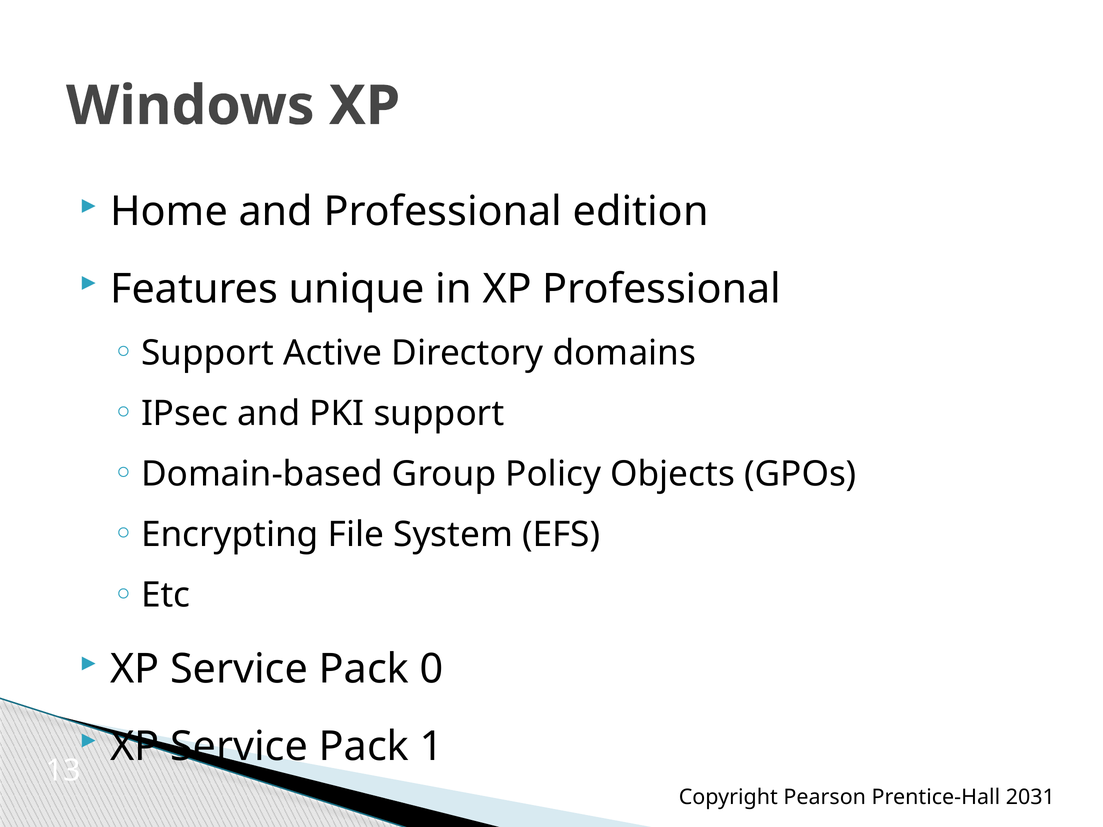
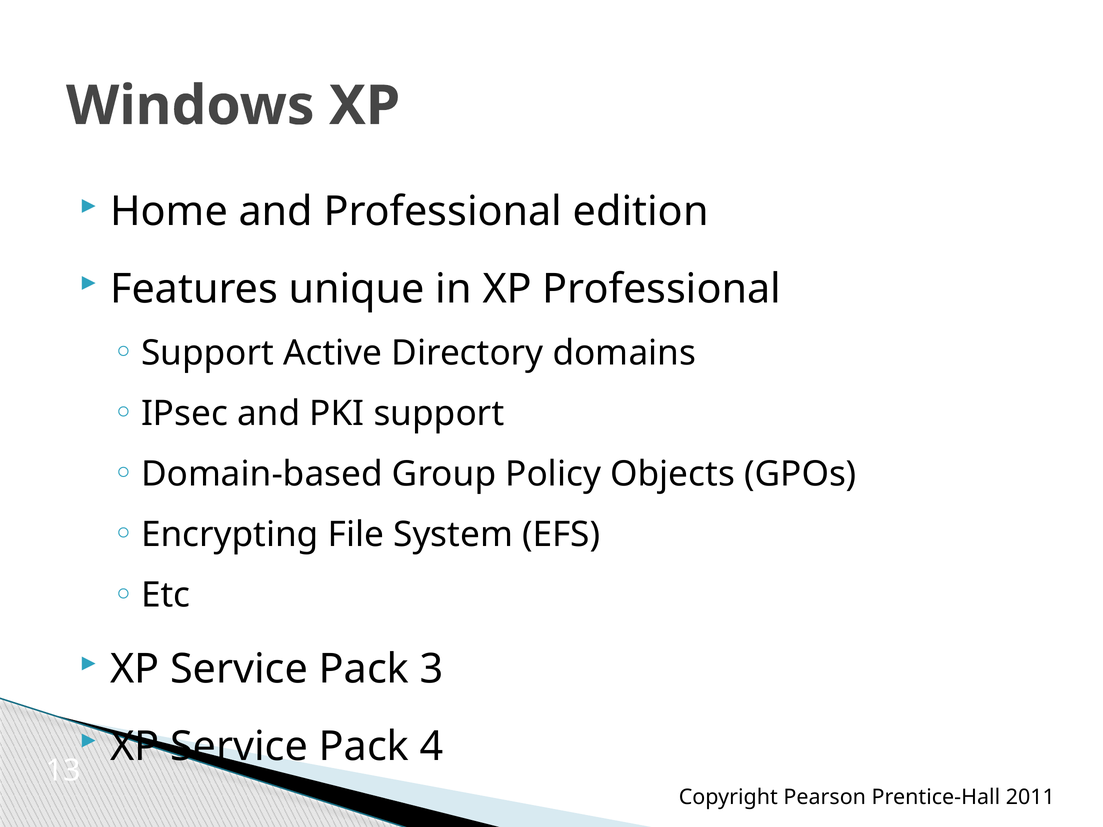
0: 0 -> 3 (432, 670)
1: 1 -> 4 (432, 747)
2031: 2031 -> 2011 (1030, 798)
